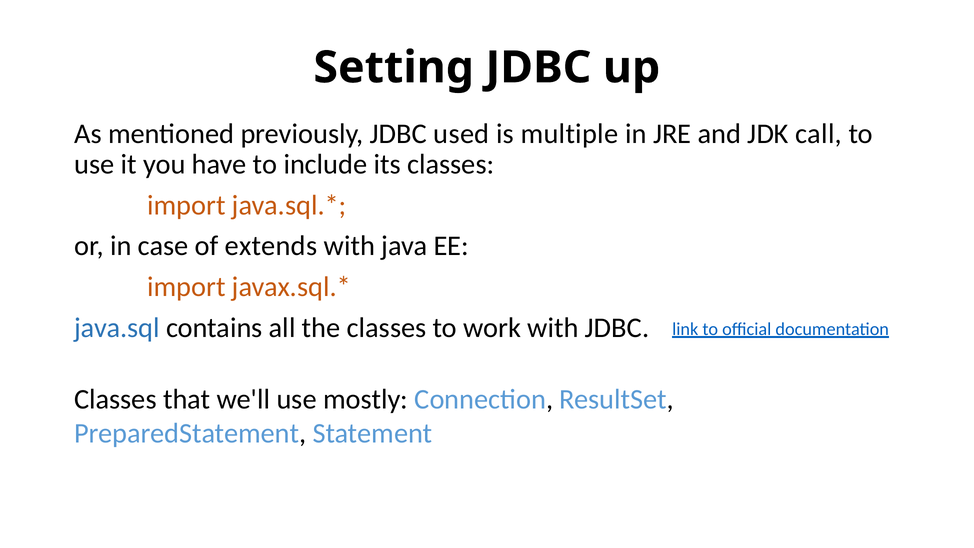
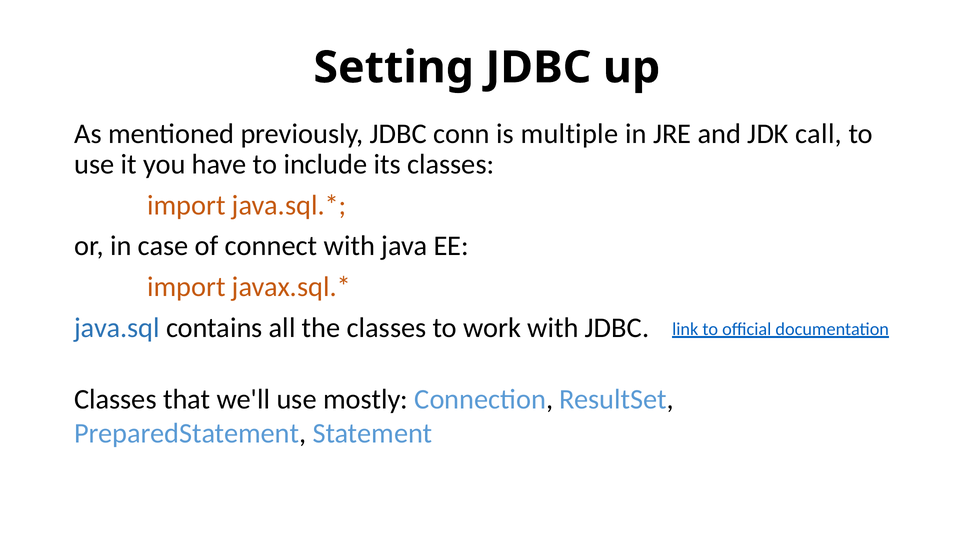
used: used -> conn (462, 134)
extends: extends -> connect (271, 246)
